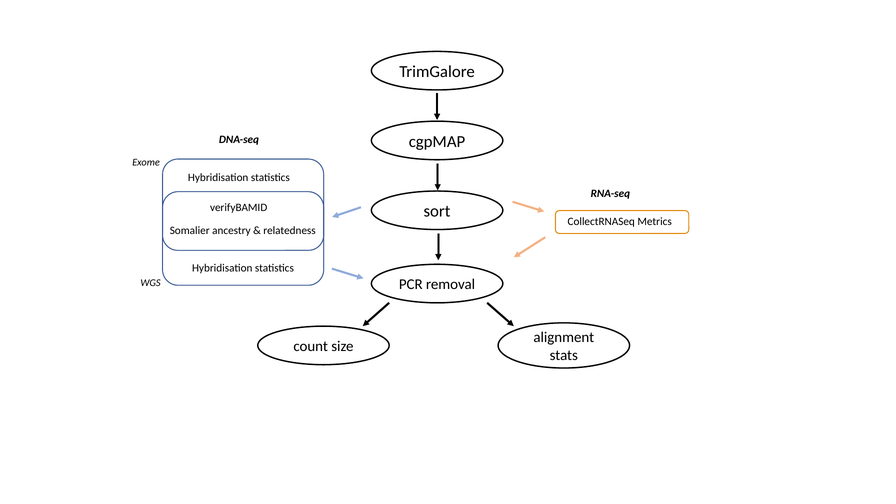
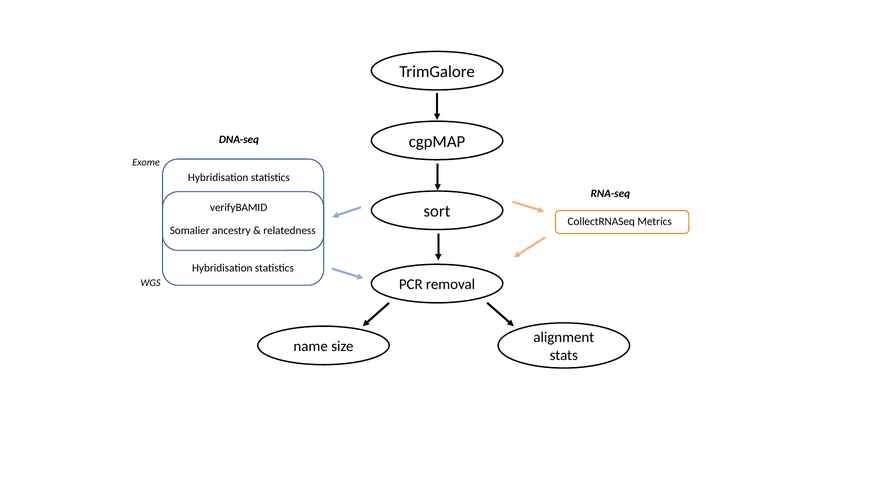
count: count -> name (311, 346)
